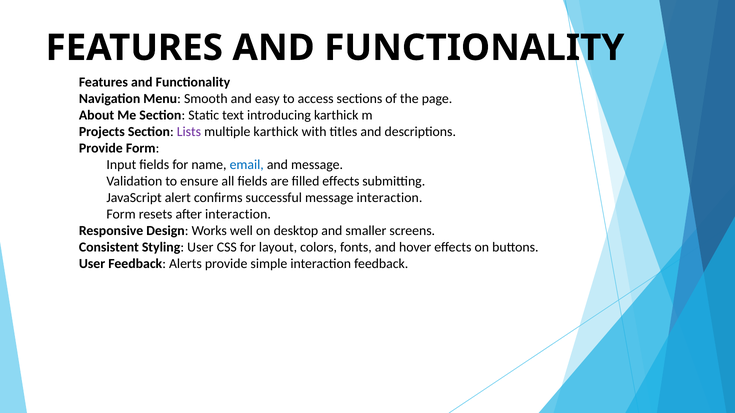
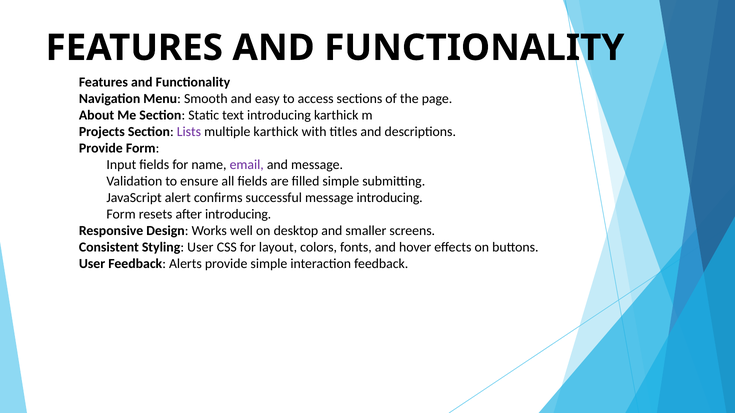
email colour: blue -> purple (247, 165)
filled effects: effects -> simple (341, 181)
message interaction: interaction -> introducing (390, 198)
after interaction: interaction -> introducing (238, 215)
